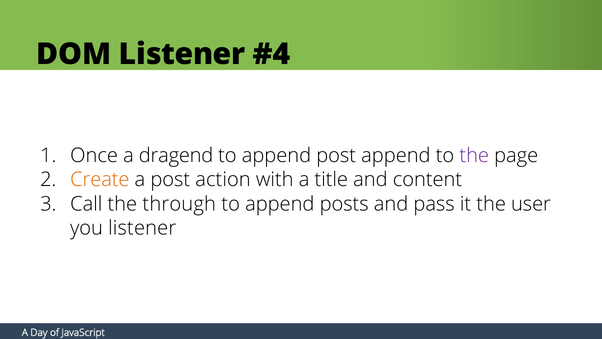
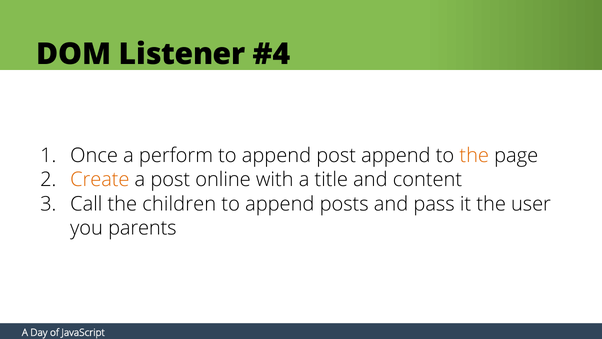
dragend: dragend -> perform (176, 156)
the colour: purple -> orange (474, 156)
action: action -> online (223, 180)
through: through -> children (179, 204)
you listener: listener -> parents (142, 228)
